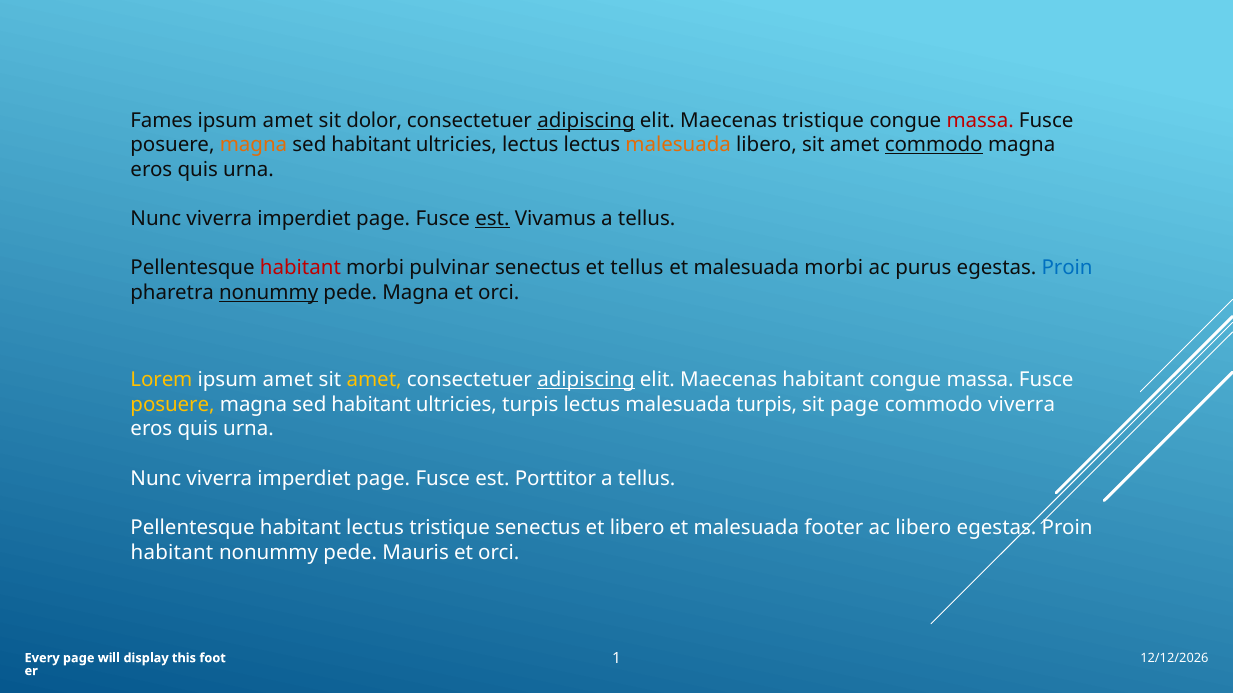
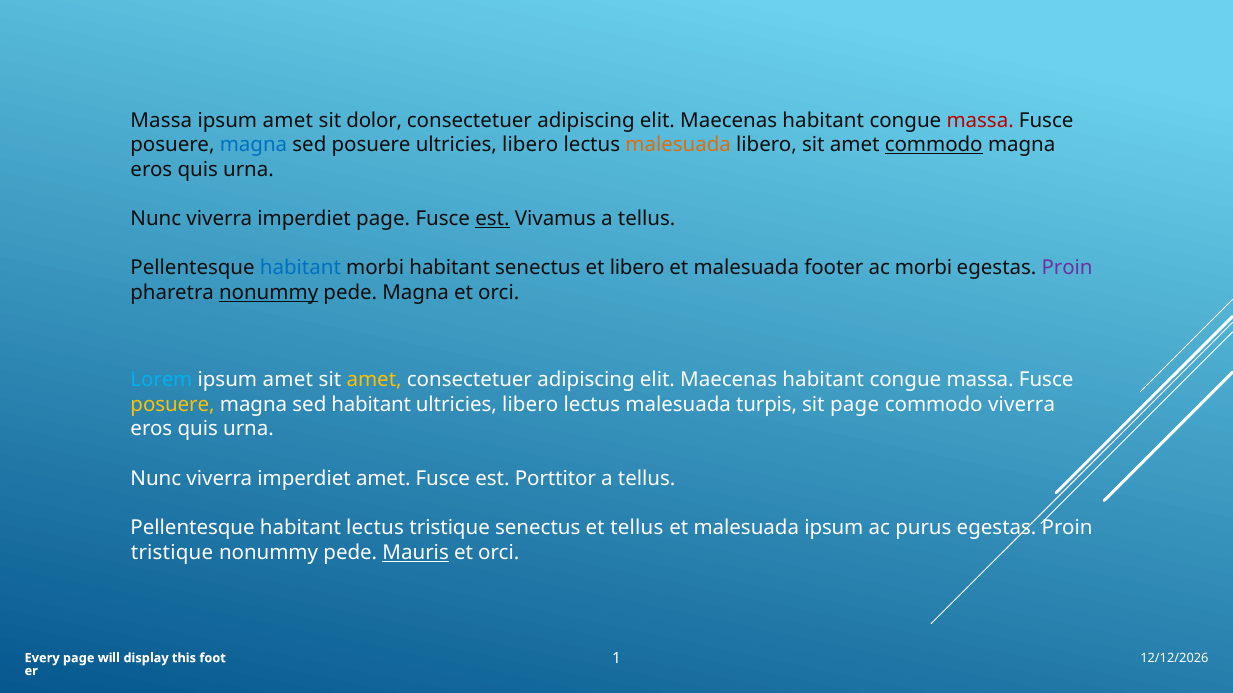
Fames: Fames -> Massa (161, 120)
adipiscing underline: present -> none (586, 120)
tristique: tristique -> habitant (823, 120)
magna colour: orange -> blue (253, 145)
habitant: habitant -> posuere (371, 145)
lectus: lectus -> libero (530, 145)
habitant colour: red -> blue (300, 268)
morbi pulvinar: pulvinar -> habitant (450, 268)
et tellus: tellus -> libero (637, 268)
malesuada morbi: morbi -> footer (834, 268)
ac purus: purus -> morbi (923, 268)
Proin colour: blue -> purple (1067, 268)
Lorem colour: yellow -> light blue (161, 380)
adipiscing underline: present -> none (586, 380)
turpis: turpis -> libero (530, 405)
page: page -> amet (383, 479)
et libero: libero -> tellus (637, 528)
malesuada footer: footer -> ipsum (834, 528)
ac libero: libero -> purus (923, 528)
habitant: habitant -> tristique (172, 553)
Mauris underline: none -> present (416, 553)
